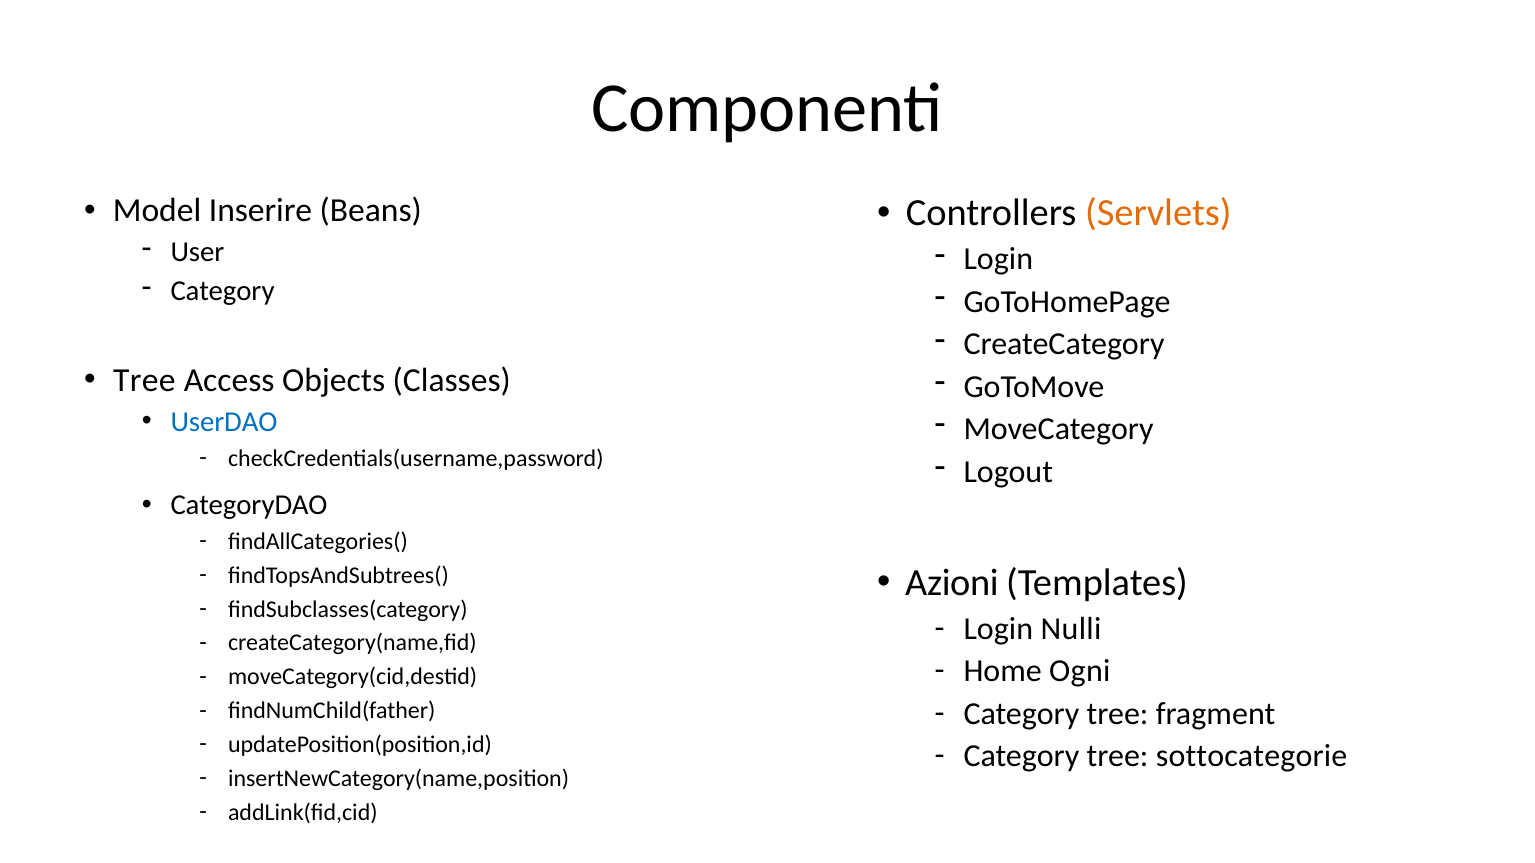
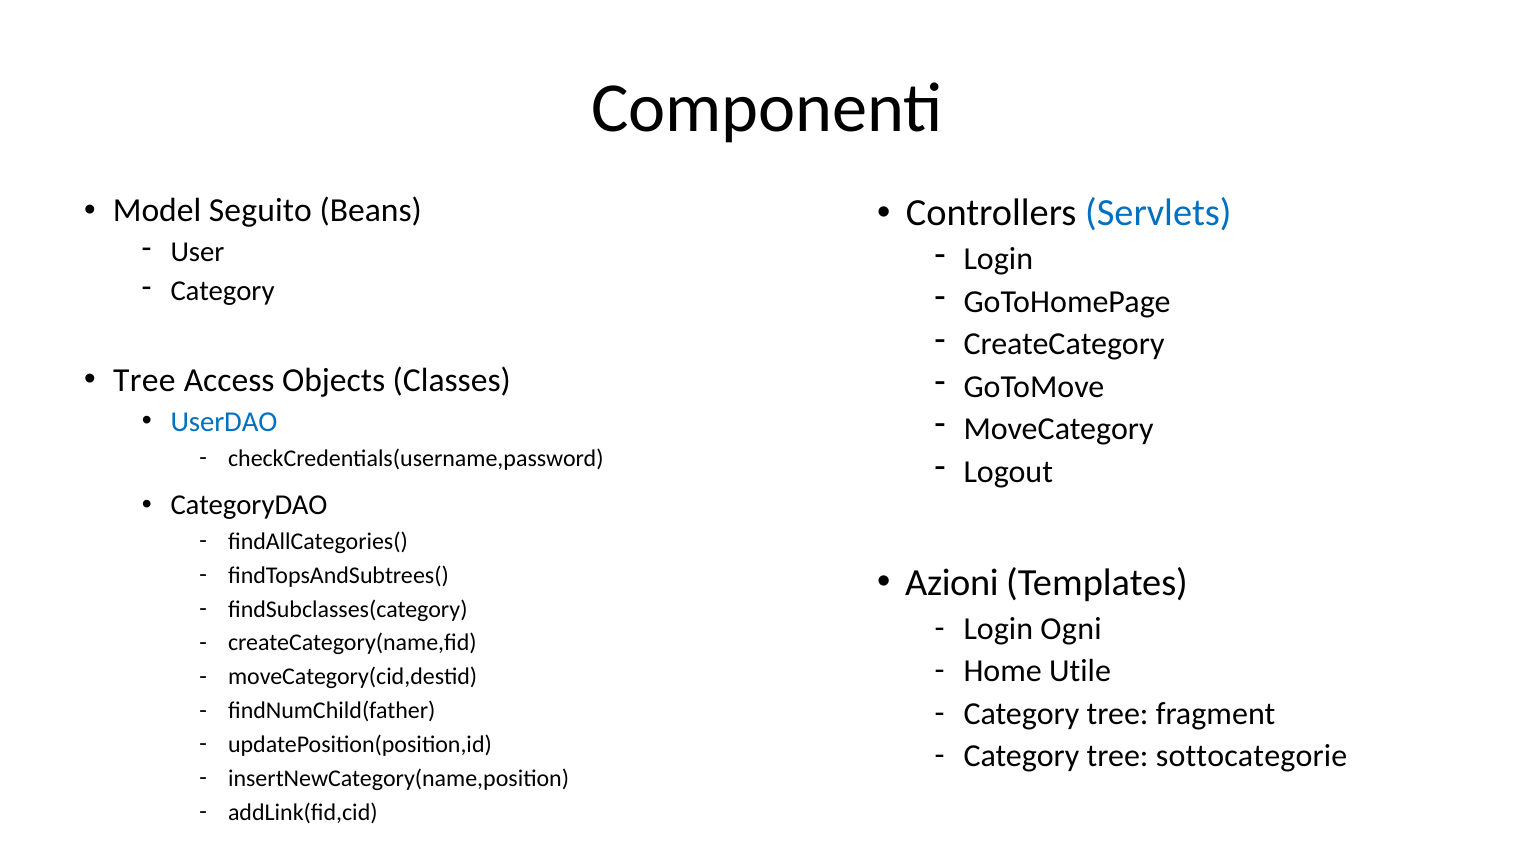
Inserire: Inserire -> Seguito (260, 211)
Servlets colour: orange -> blue (1158, 213)
Nulli: Nulli -> Ogni (1071, 629)
Ogni: Ogni -> Utile (1080, 672)
